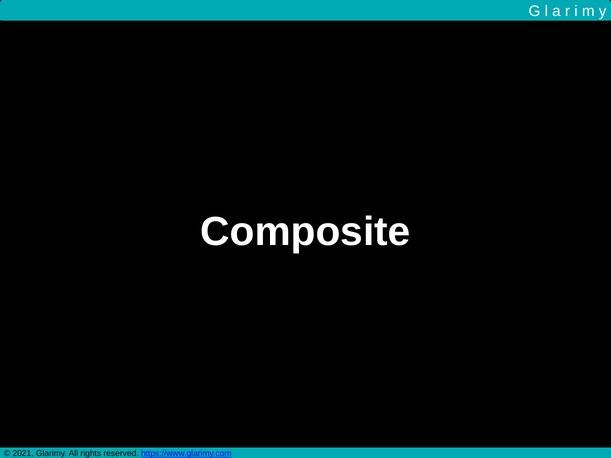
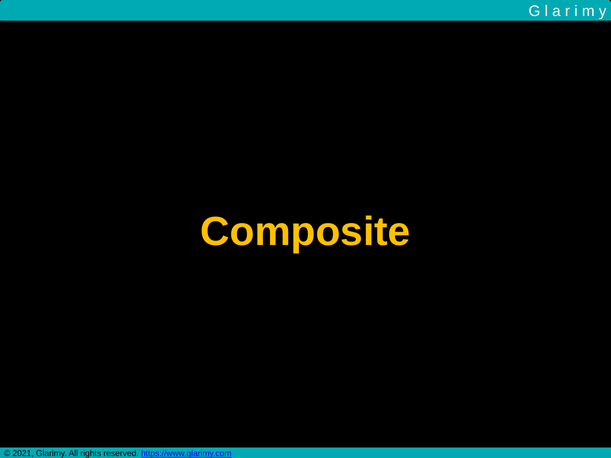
Composite colour: white -> yellow (305, 232)
